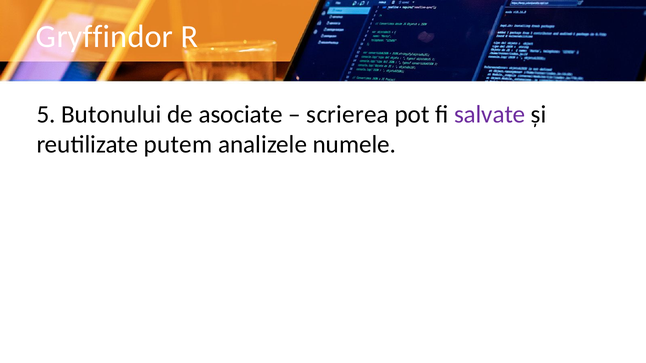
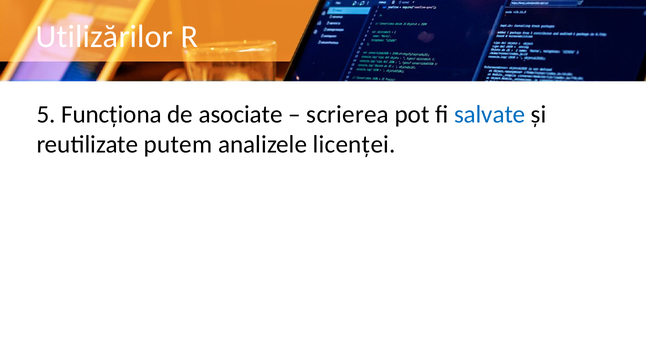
Gryffindor: Gryffindor -> Utilizărilor (105, 36)
Butonului: Butonului -> Funcționa (111, 115)
salvate colour: purple -> blue (490, 115)
numele: numele -> licenței (354, 145)
